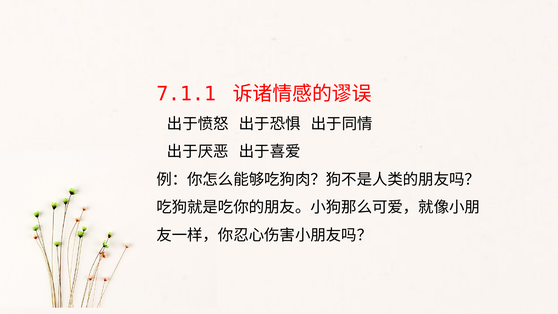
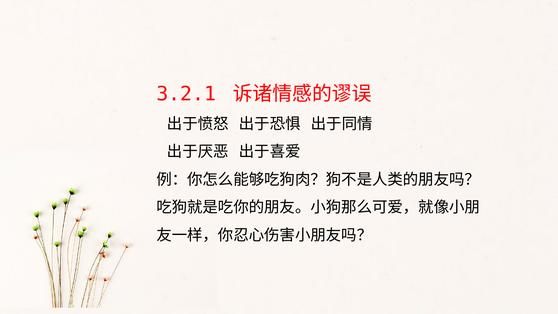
7.1.1: 7.1.1 -> 3.2.1 (186, 94)
